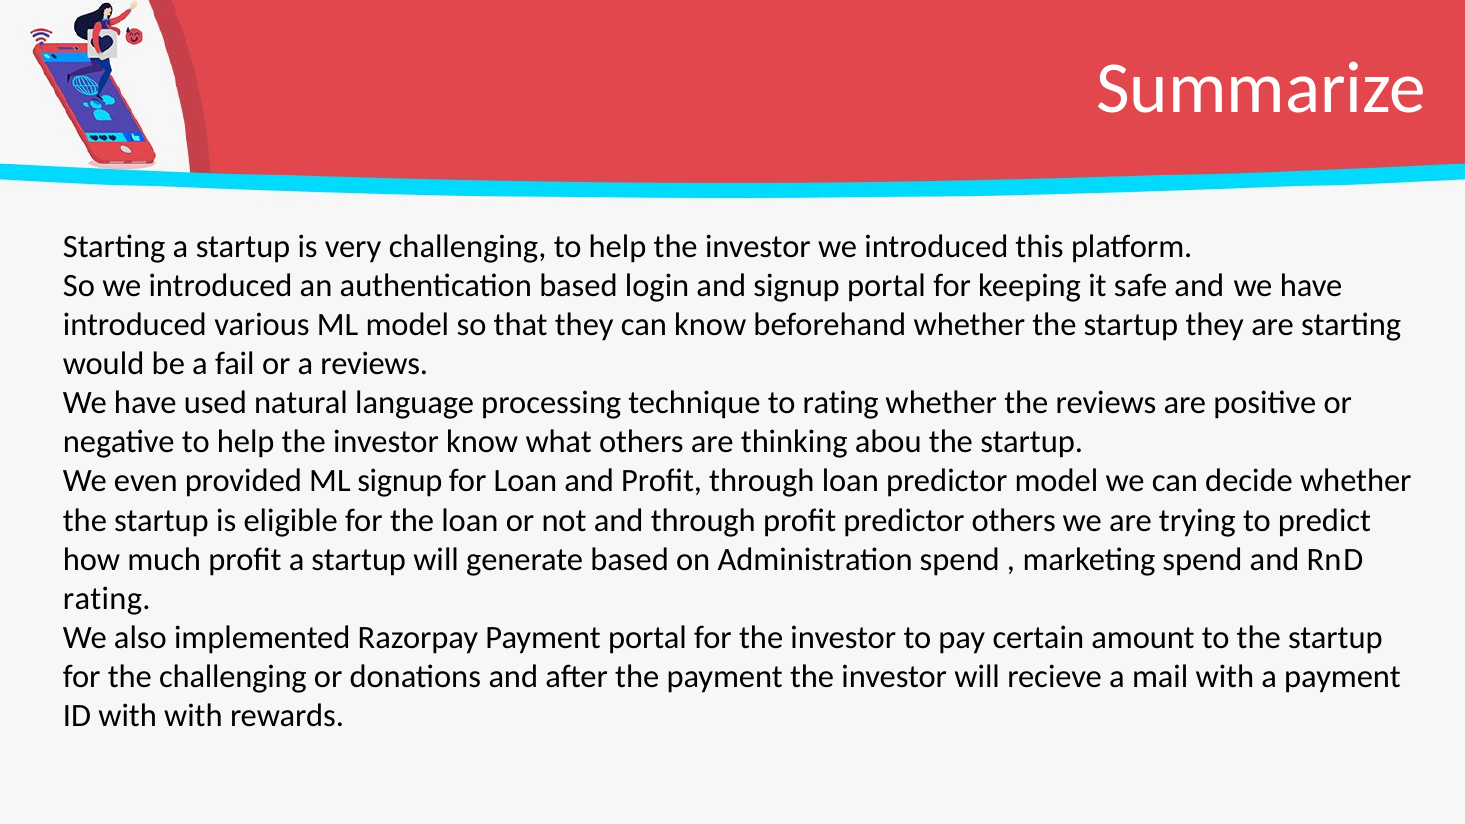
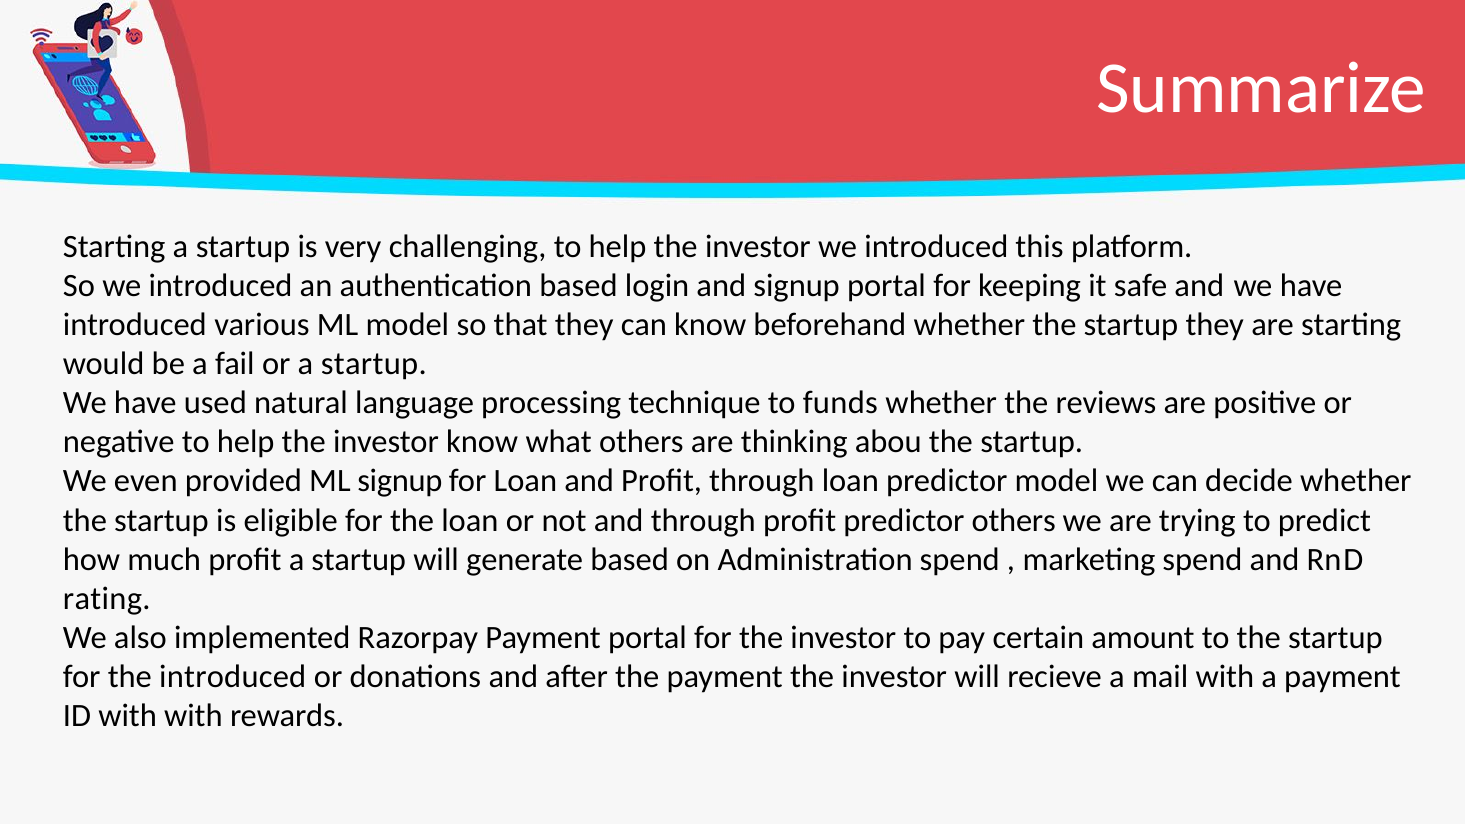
or a reviews: reviews -> startup (374, 364)
to rating: rating -> funds (840, 403)
the challenging: challenging -> introduced (233, 677)
